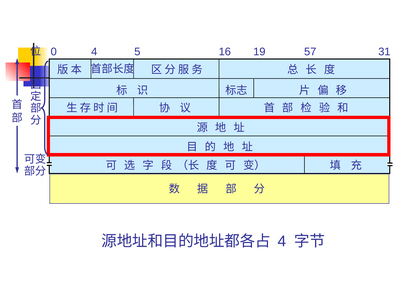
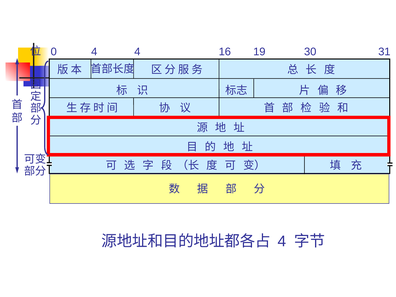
4 5: 5 -> 4 (137, 52)
57: 57 -> 30 (310, 52)
